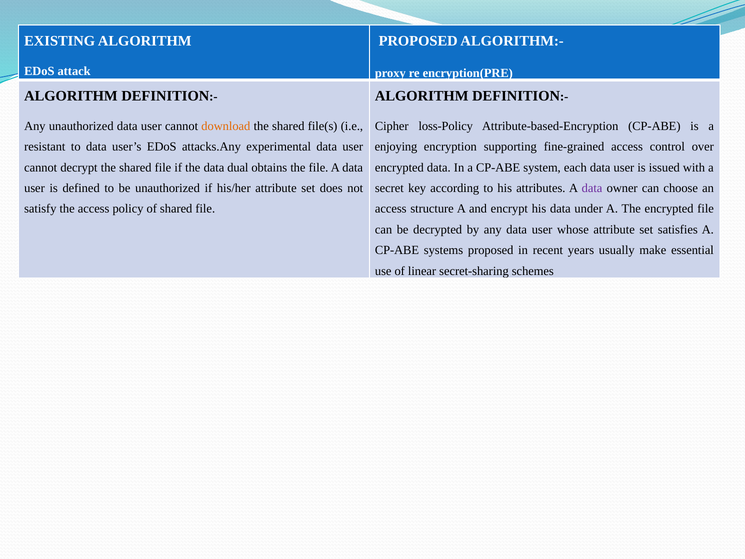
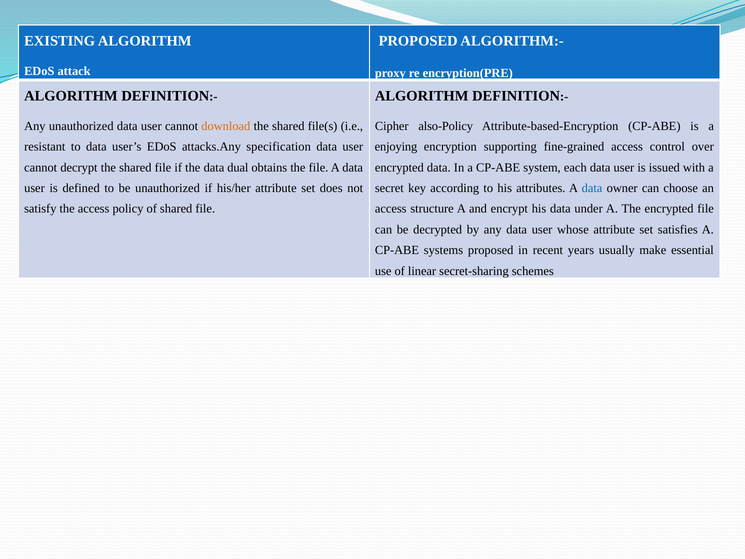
loss-Policy: loss-Policy -> also-Policy (446, 126)
experimental: experimental -> specification (279, 147)
data colour: purple -> blue (592, 188)
